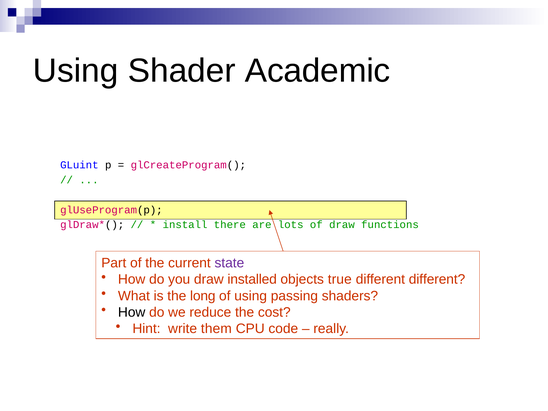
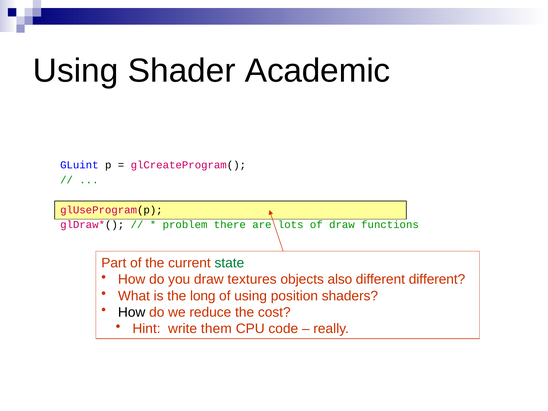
install: install -> problem (185, 225)
state colour: purple -> green (229, 263)
installed: installed -> textures (252, 279)
true: true -> also (340, 279)
passing: passing -> position (294, 296)
